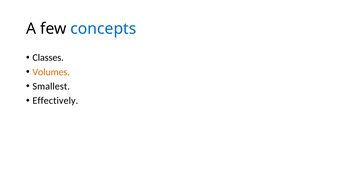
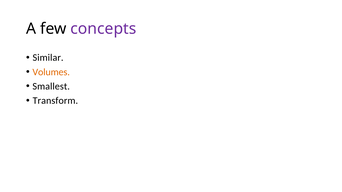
concepts colour: blue -> purple (103, 29)
Classes: Classes -> Similar (48, 58)
Effectively: Effectively -> Transform (55, 101)
